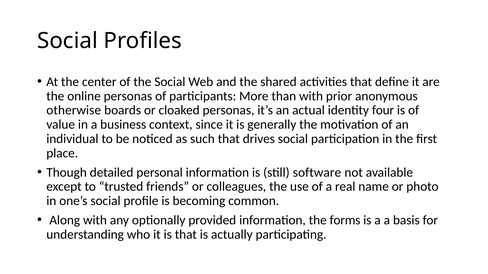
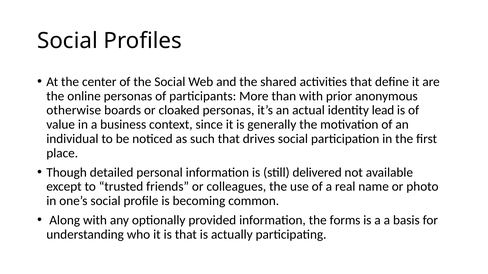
four: four -> lead (383, 110)
software: software -> delivered (317, 173)
